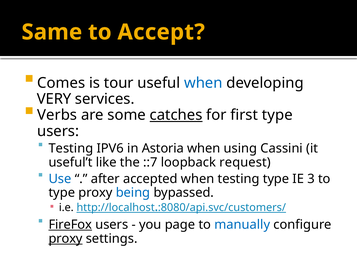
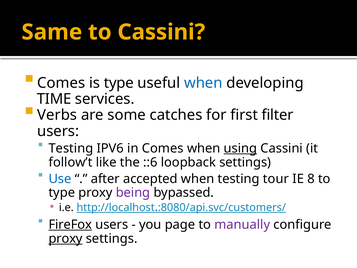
to Accept: Accept -> Cassini (161, 32)
is tour: tour -> type (119, 83)
VERY: VERY -> TIME (54, 99)
catches underline: present -> none (176, 115)
first type: type -> filter (278, 115)
in Astoria: Astoria -> Comes (163, 148)
using underline: none -> present (240, 148)
useful’t: useful’t -> follow’t (70, 162)
::7: ::7 -> ::6 (150, 162)
loopback request: request -> settings (245, 162)
testing type: type -> tour (276, 179)
3: 3 -> 8 (311, 179)
being colour: blue -> purple (133, 193)
manually colour: blue -> purple (242, 224)
